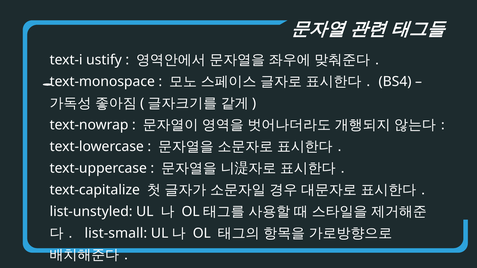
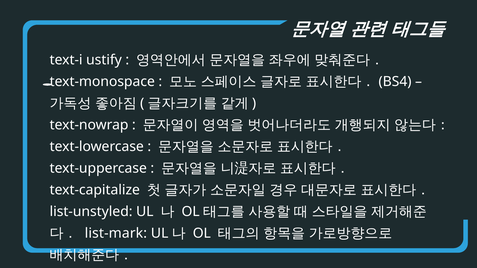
list-small: list-small -> list-mark (116, 234)
